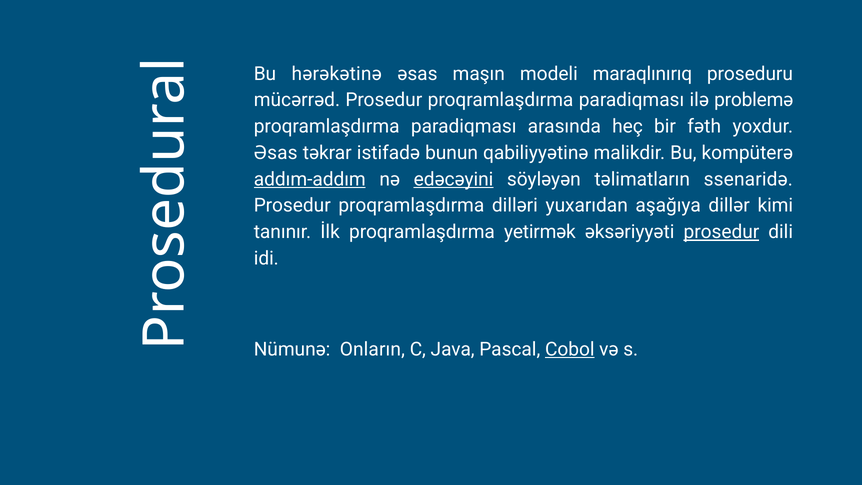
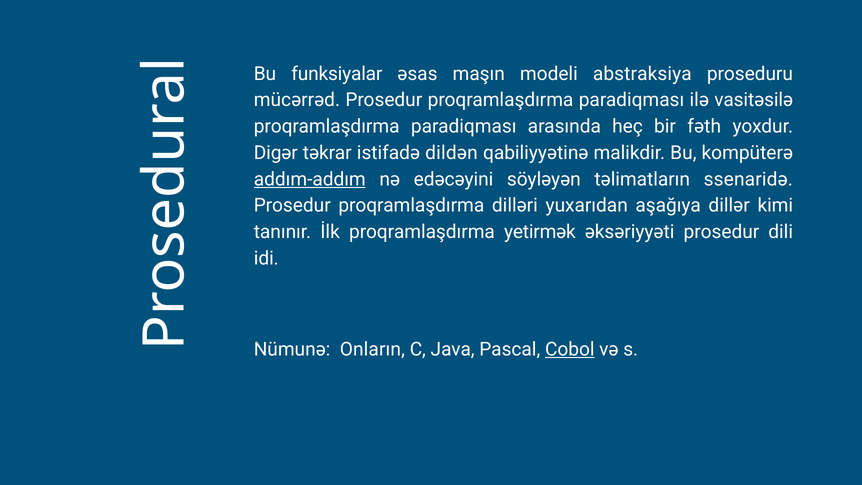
hərəkətinə: hərəkətinə -> funksiyalar (337, 74)
maraqlınırıq: maraqlınırıq -> abstraksiya (642, 74)
problemə: problemə -> vasitəsilə (754, 100)
Əsas: Əsas -> Digər (276, 153)
bunun: bunun -> dildən (451, 153)
edəcəyini underline: present -> none (454, 179)
prosedur underline: present -> none (721, 232)
